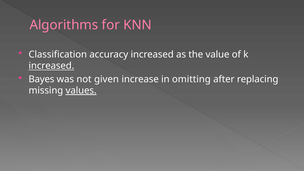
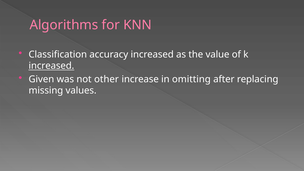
Bayes: Bayes -> Given (41, 79)
given: given -> other (106, 79)
values underline: present -> none (81, 91)
